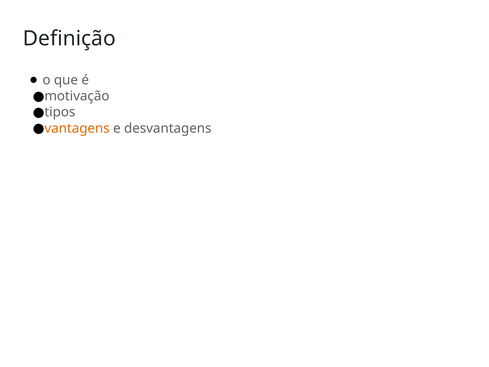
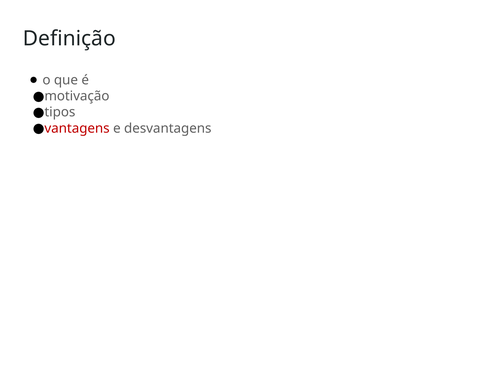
vantagens colour: orange -> red (77, 128)
